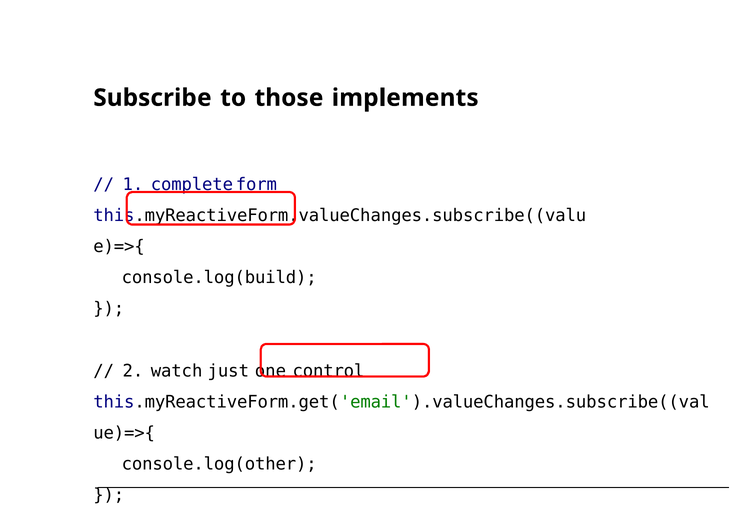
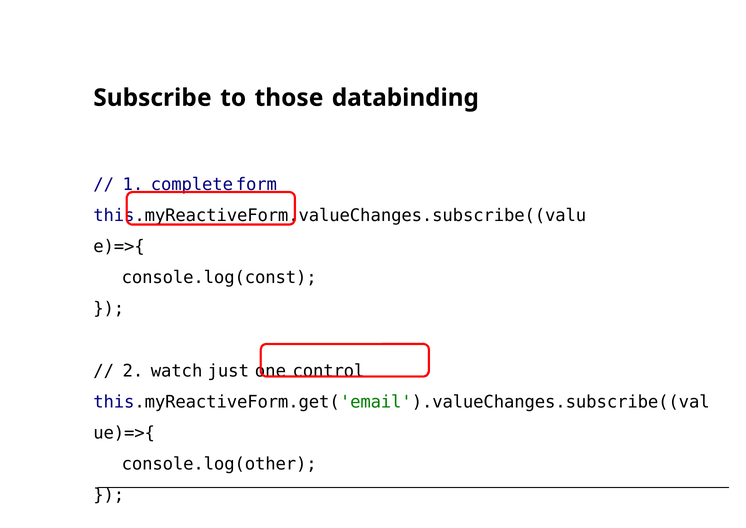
implements: implements -> databinding (405, 98)
console.log(build: console.log(build -> console.log(const (219, 277)
